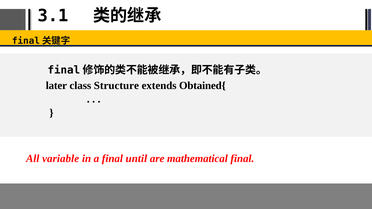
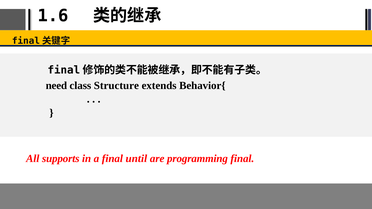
3.1: 3.1 -> 1.6 (53, 16)
later: later -> need (56, 86)
Obtained{: Obtained{ -> Behavior{ (202, 86)
variable: variable -> supports (61, 159)
mathematical: mathematical -> programming (197, 159)
